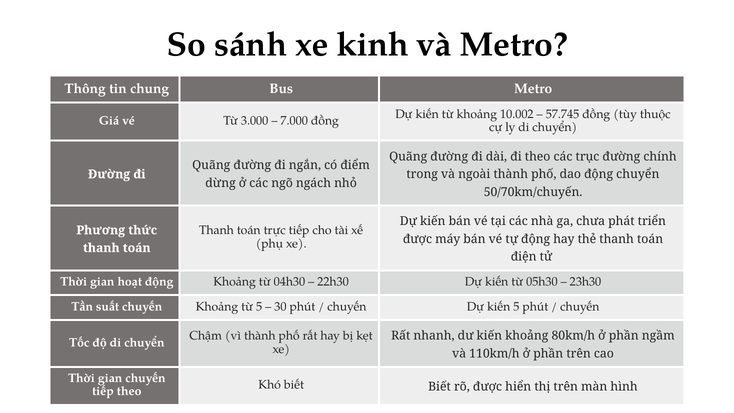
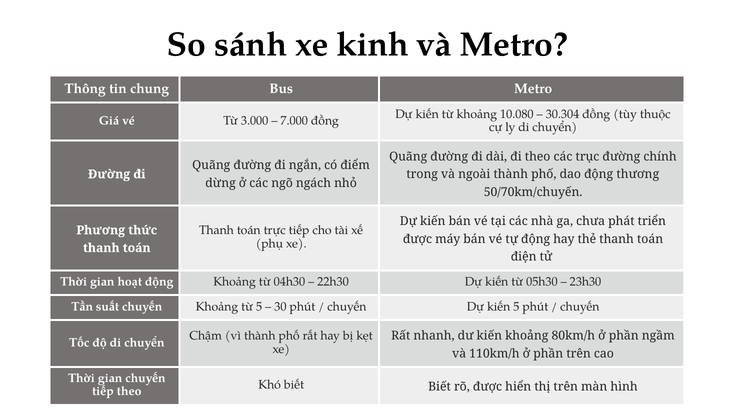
10.002: 10.002 -> 10.080 (517, 114)
57.745: 57.745 -> 30.304 (563, 114)
động chuyển: chuyển -> thương (638, 174)
